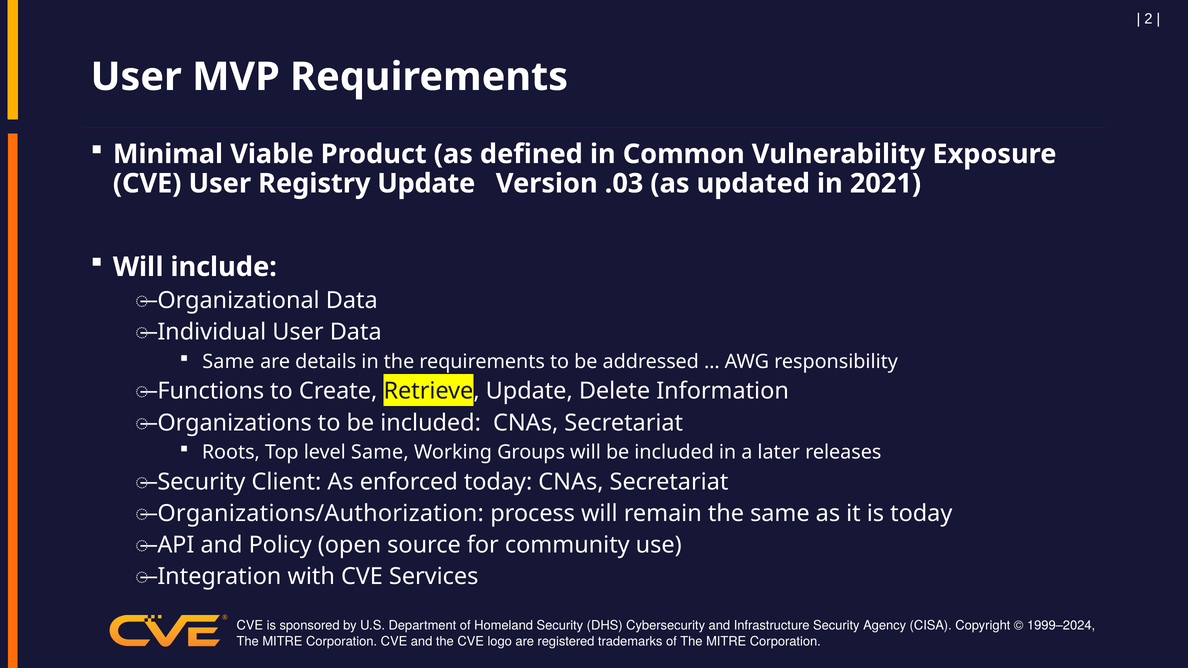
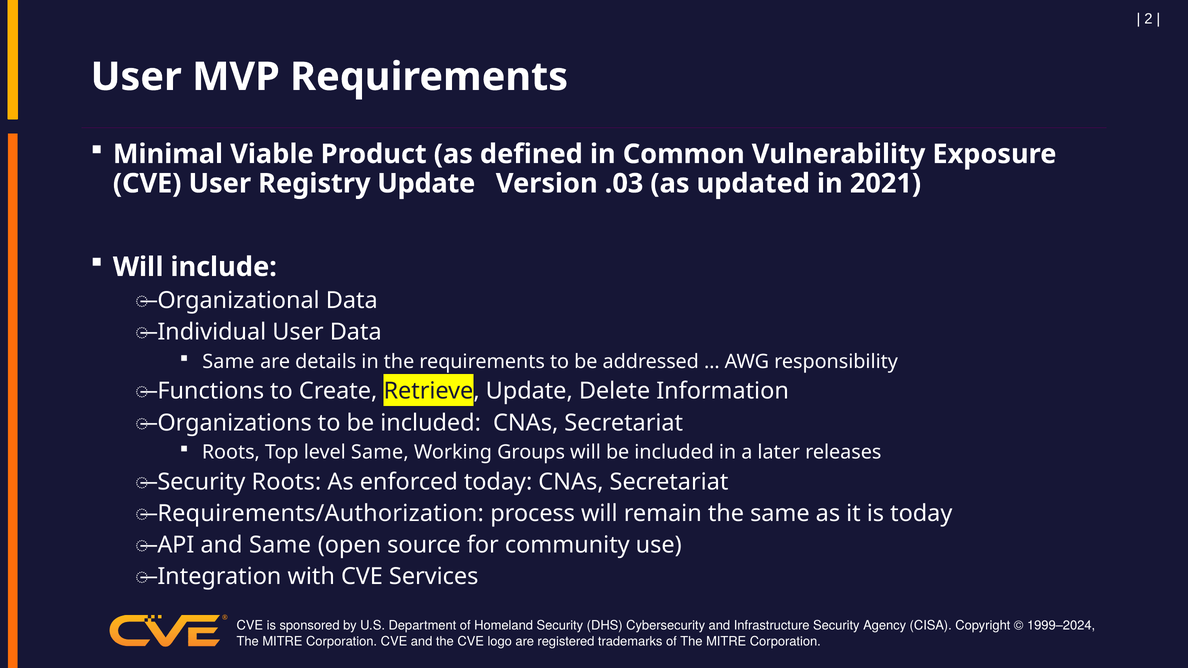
Security Client: Client -> Roots (286, 482)
Organizations/Authorization: Organizations/Authorization -> Requirements/Authorization (321, 514)
and Policy: Policy -> Same (280, 545)
